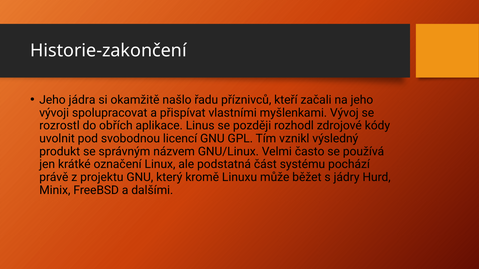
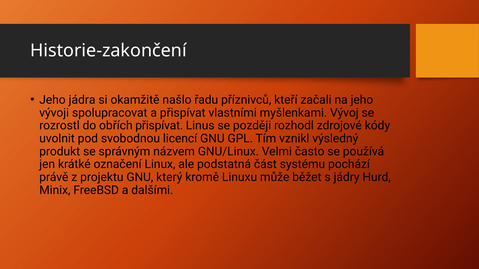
obřích aplikace: aplikace -> přispívat (159, 126)
